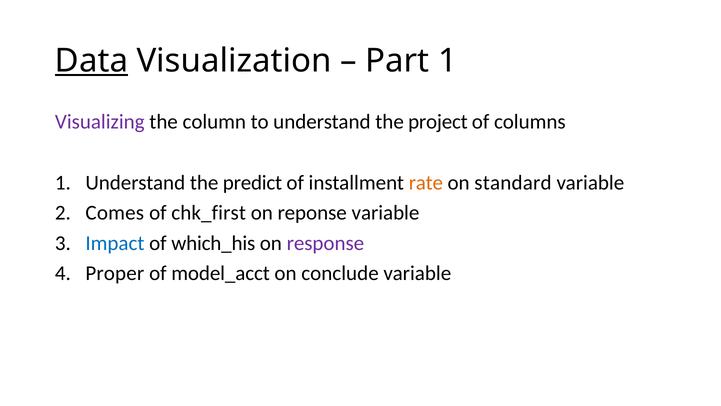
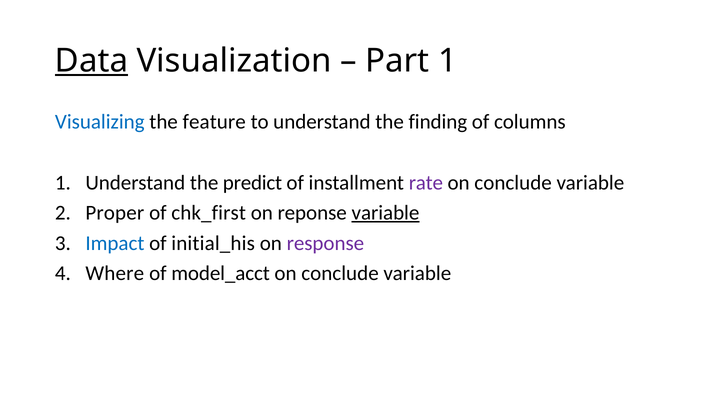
Visualizing colour: purple -> blue (100, 122)
column: column -> feature (214, 122)
project: project -> finding (438, 122)
rate colour: orange -> purple (426, 182)
standard: standard -> conclude (513, 182)
Comes: Comes -> Proper (115, 213)
variable underline: none -> present (385, 213)
which_his: which_his -> initial_his (213, 243)
Proper: Proper -> Where (115, 273)
